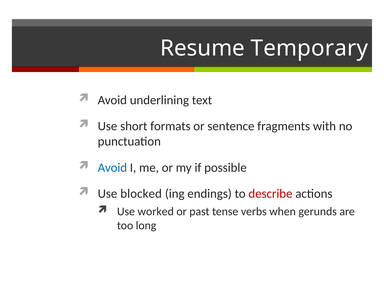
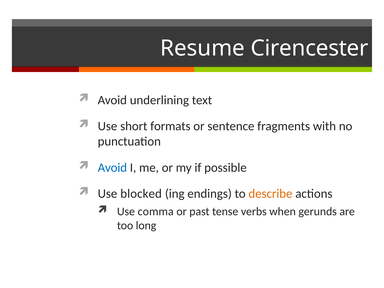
Temporary: Temporary -> Cirencester (309, 48)
describe colour: red -> orange (270, 194)
worked: worked -> comma (156, 211)
